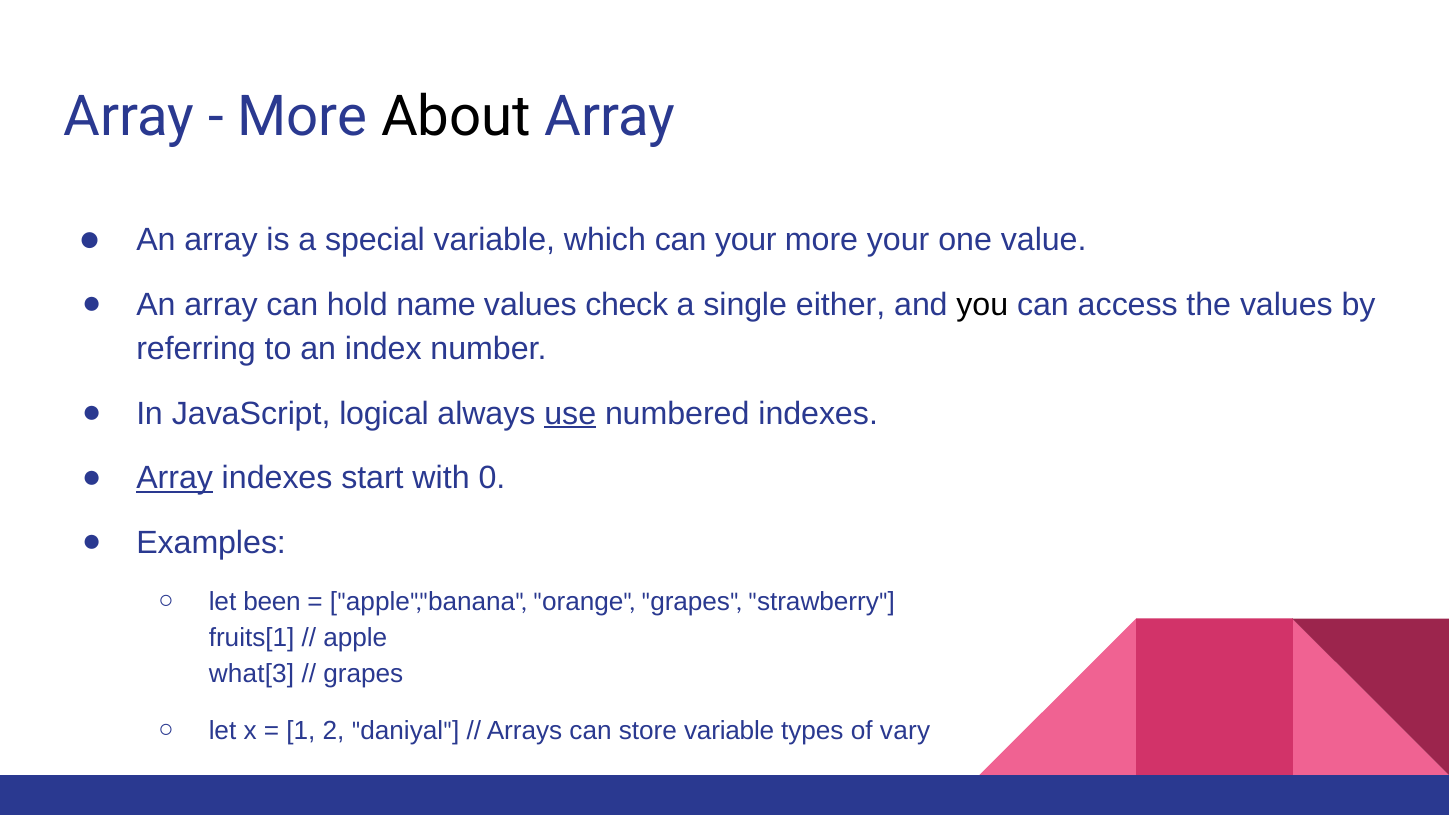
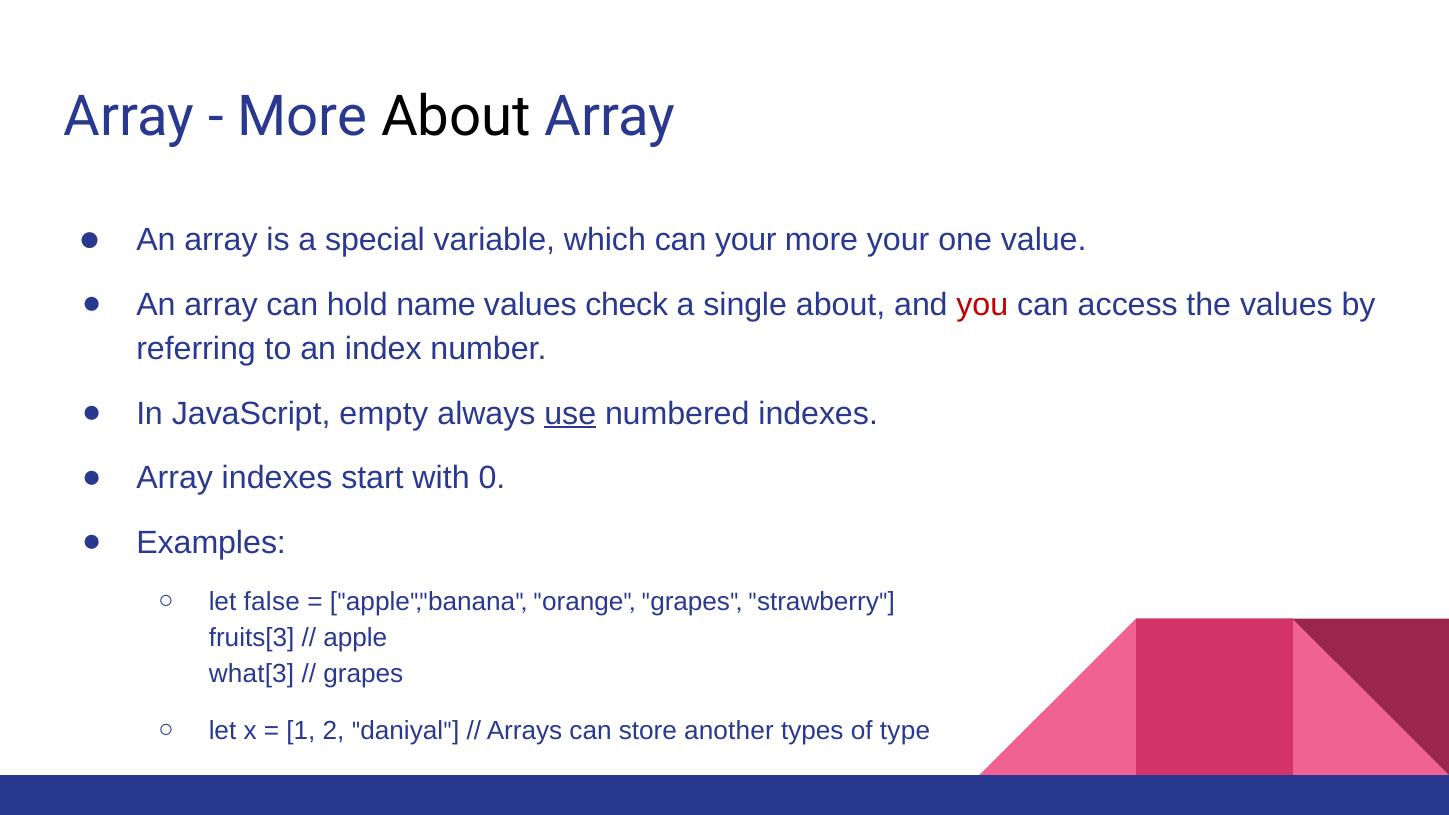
single either: either -> about (841, 305)
you colour: black -> red (982, 305)
logical: logical -> empty (384, 414)
Array underline: present -> none (175, 478)
been: been -> false (272, 602)
fruits[1: fruits[1 -> fruits[3 (252, 638)
store variable: variable -> another (729, 731)
vary: vary -> type (905, 731)
